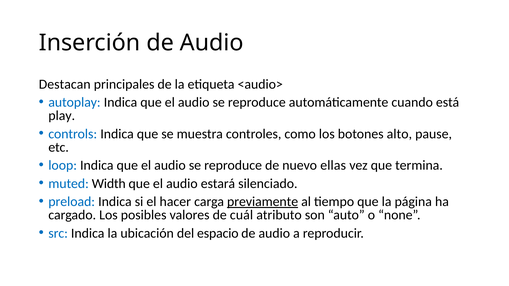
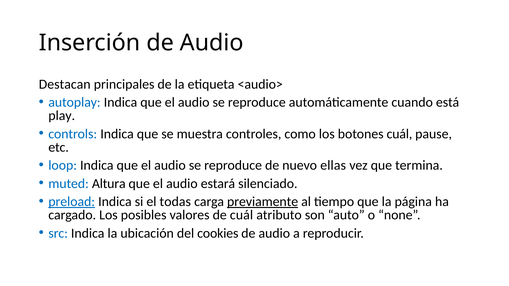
botones alto: alto -> cuál (399, 134)
Width: Width -> Altura (109, 184)
preload underline: none -> present (72, 202)
hacer: hacer -> todas (175, 202)
espacio: espacio -> cookies (218, 233)
